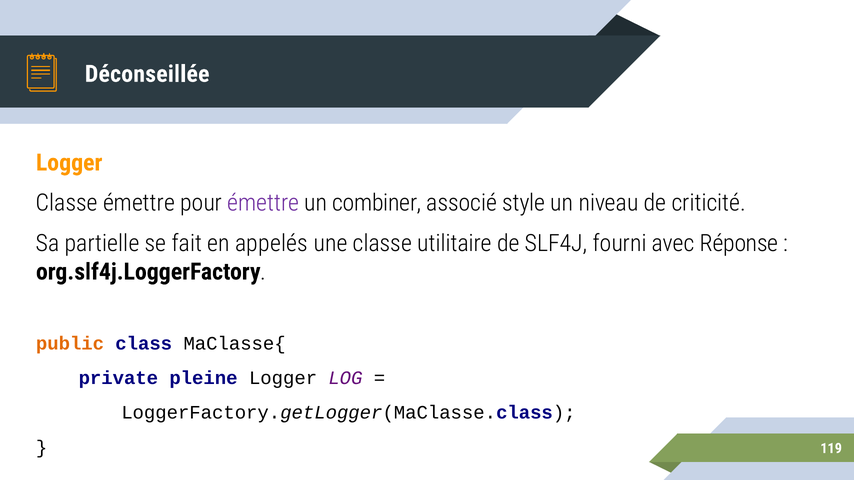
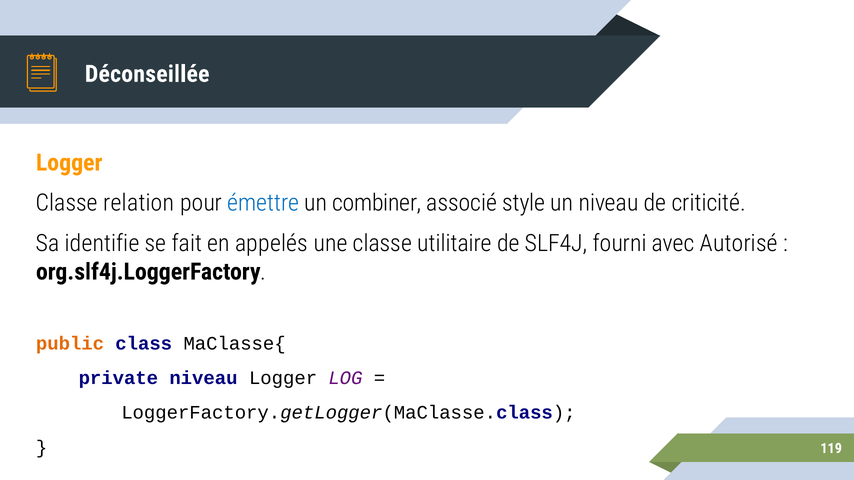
Classe émettre: émettre -> relation (139, 203)
émettre colour: purple -> blue (263, 203)
partielle: partielle -> identifie (102, 243)
Réponse: Réponse -> Autorisé (739, 243)
private pleine: pleine -> niveau (203, 378)
